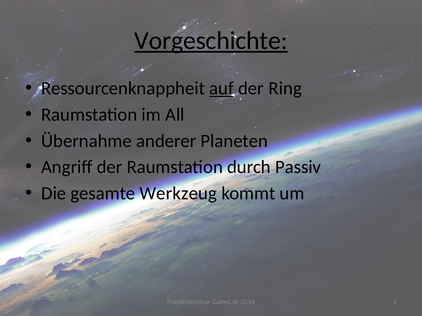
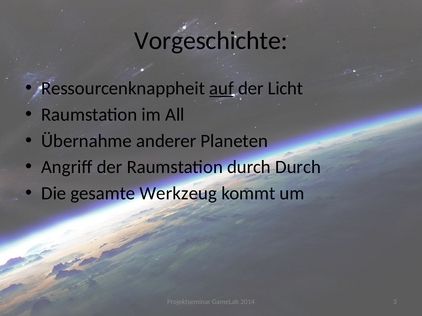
Vorgeschichte underline: present -> none (211, 41)
Ring: Ring -> Licht (285, 89)
durch Passiv: Passiv -> Durch (298, 167)
